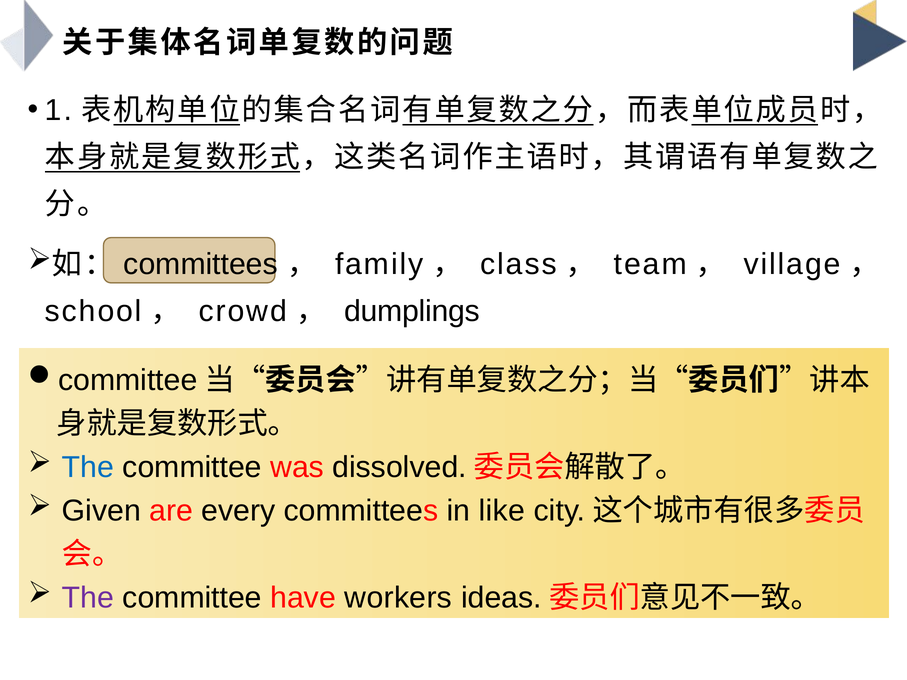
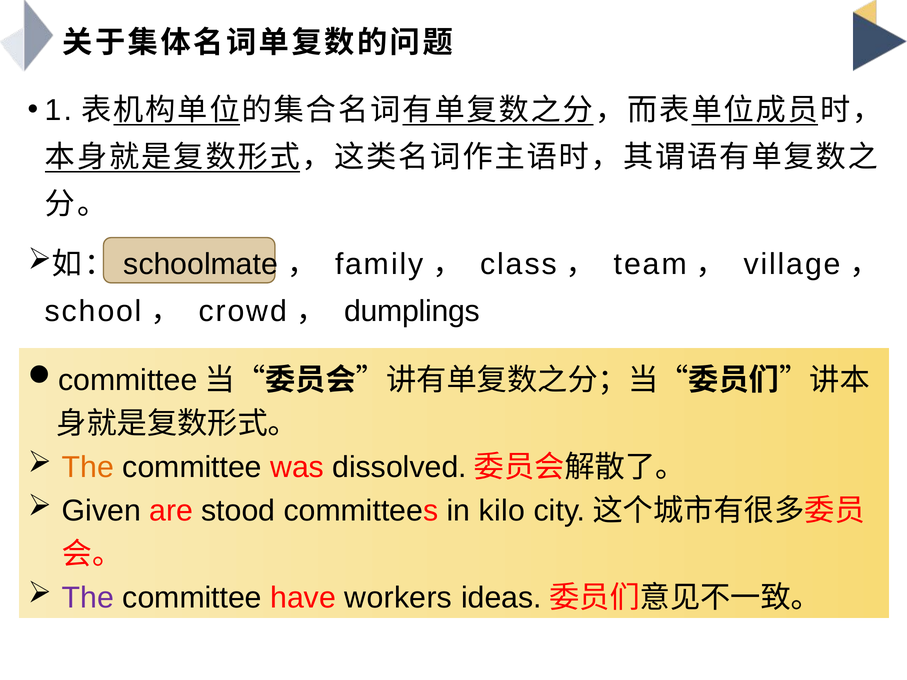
committees: committees -> schoolmate (201, 264)
The colour: blue -> orange (88, 467)
every: every -> stood (238, 511)
like: like -> kilo (502, 511)
